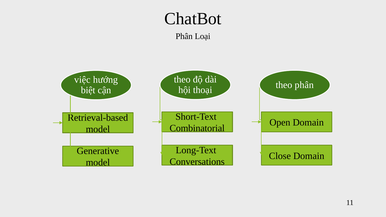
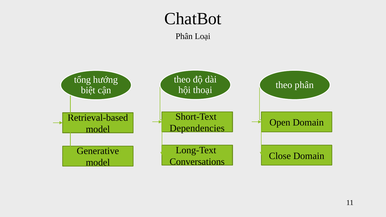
việc: việc -> tổng (82, 80)
Combinatorial: Combinatorial -> Dependencies (197, 128)
